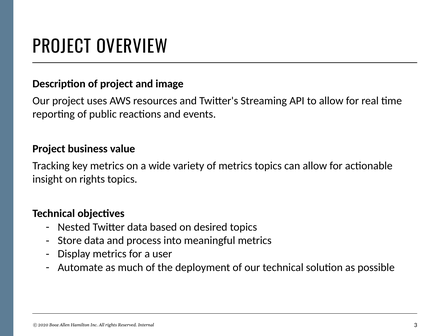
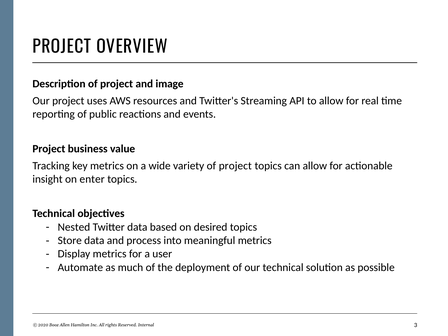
variety of metrics: metrics -> project (235, 166)
on rights: rights -> enter (92, 179)
